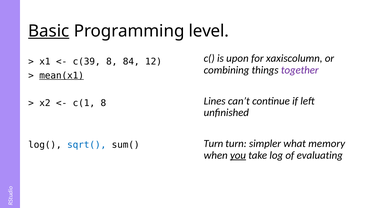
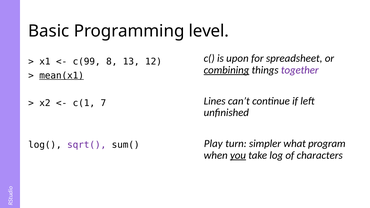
Basic underline: present -> none (49, 31)
xaxiscolumn: xaxiscolumn -> spreadsheet (294, 58)
c(39: c(39 -> c(99 (87, 62)
84: 84 -> 13 (131, 62)
combining underline: none -> present (226, 70)
c(1 8: 8 -> 7 (103, 103)
Turn: Turn -> Play (213, 144)
memory: memory -> program (327, 144)
sqrt( colour: blue -> purple (87, 145)
evaluating: evaluating -> characters (320, 155)
